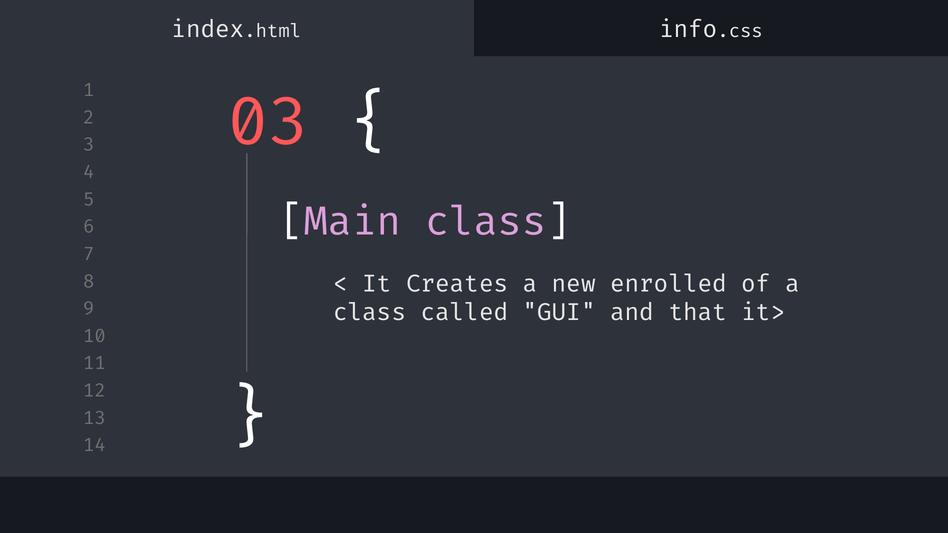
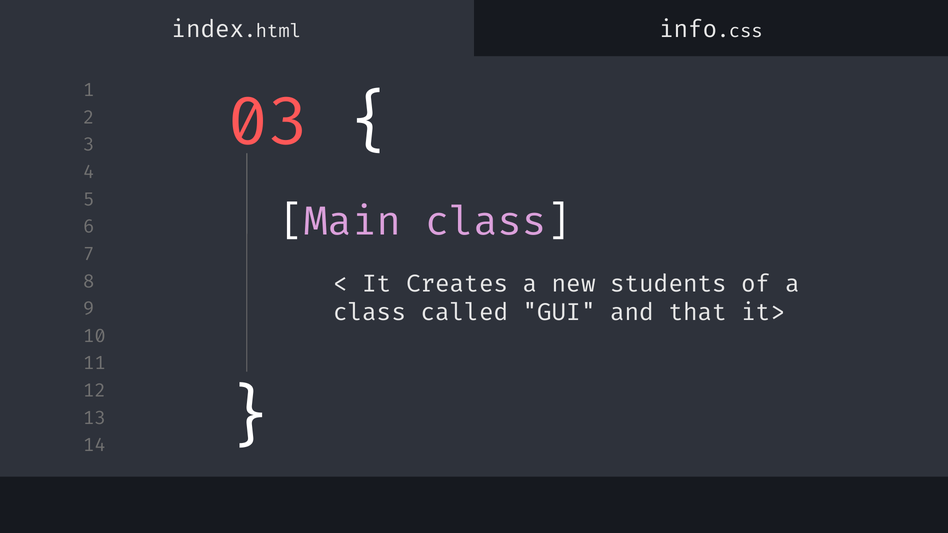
enrolled: enrolled -> students (669, 284)
